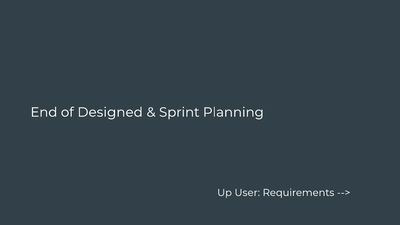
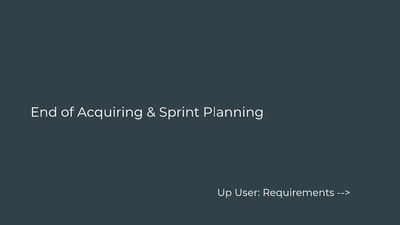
Designed: Designed -> Acquiring (110, 112)
